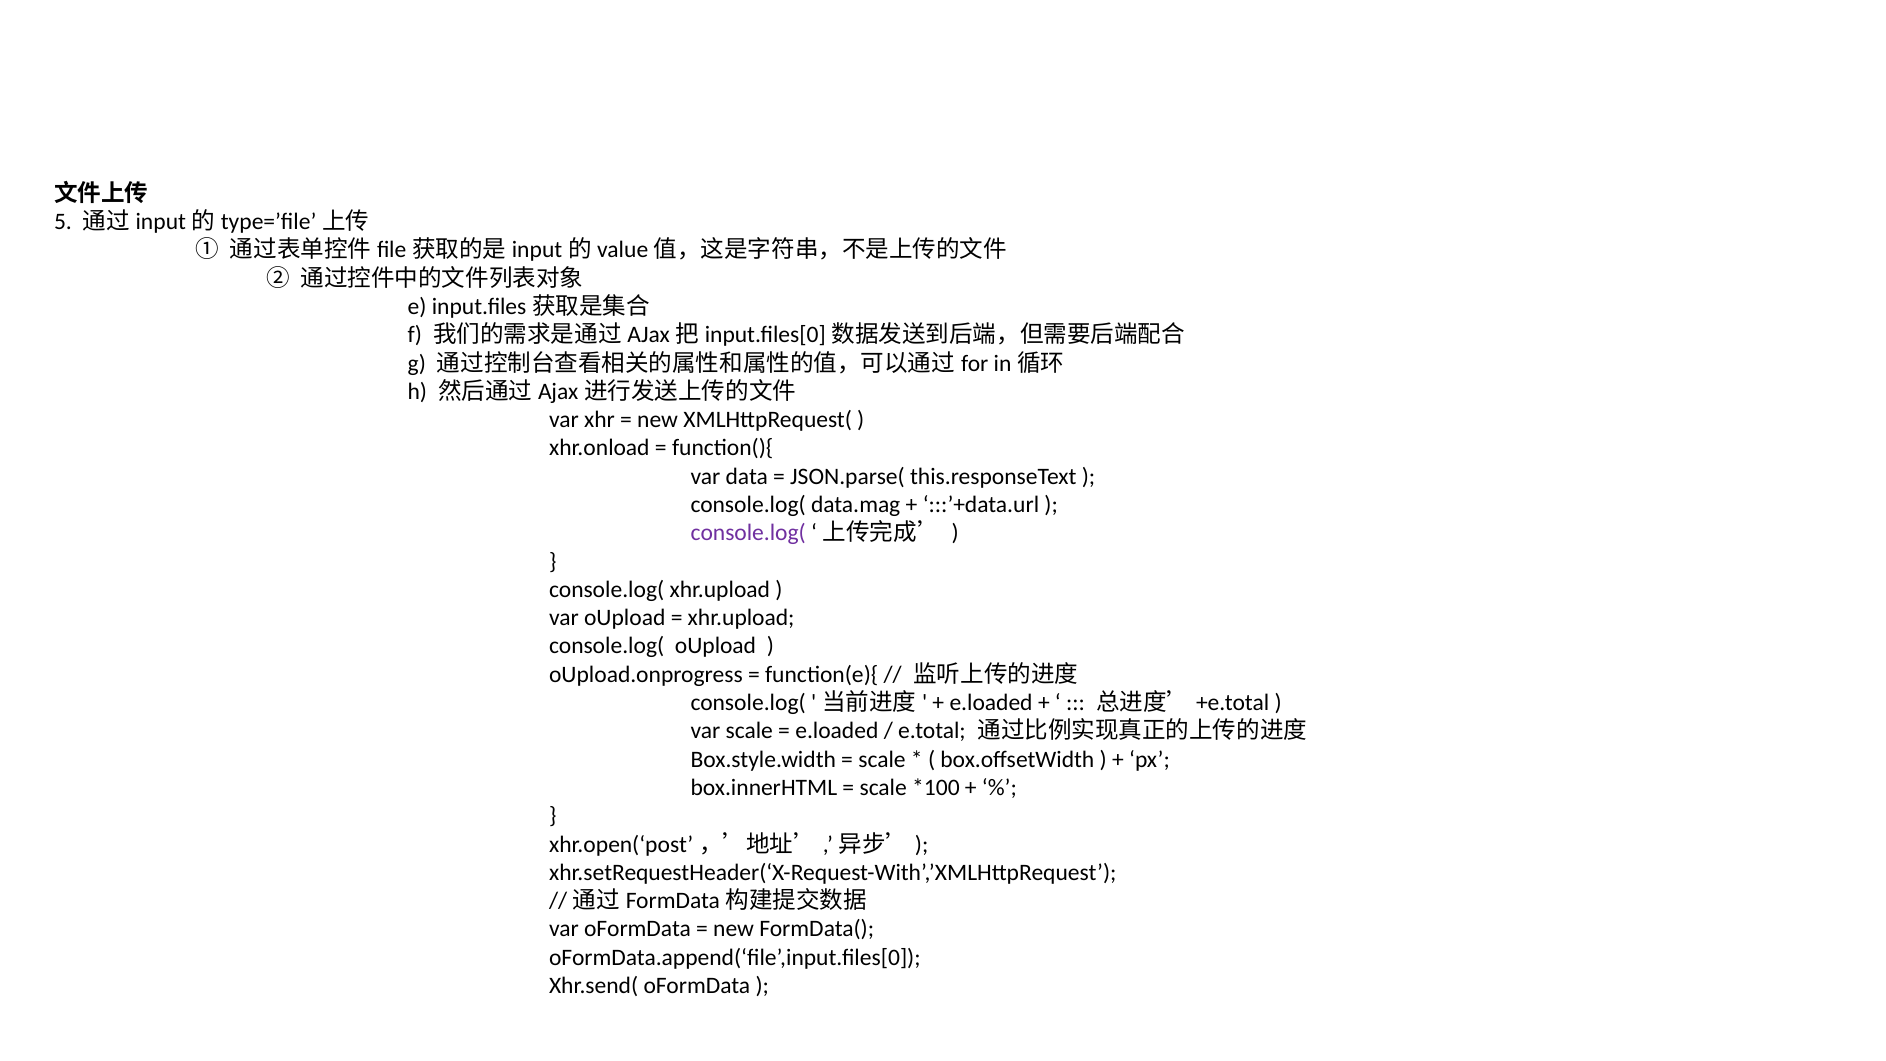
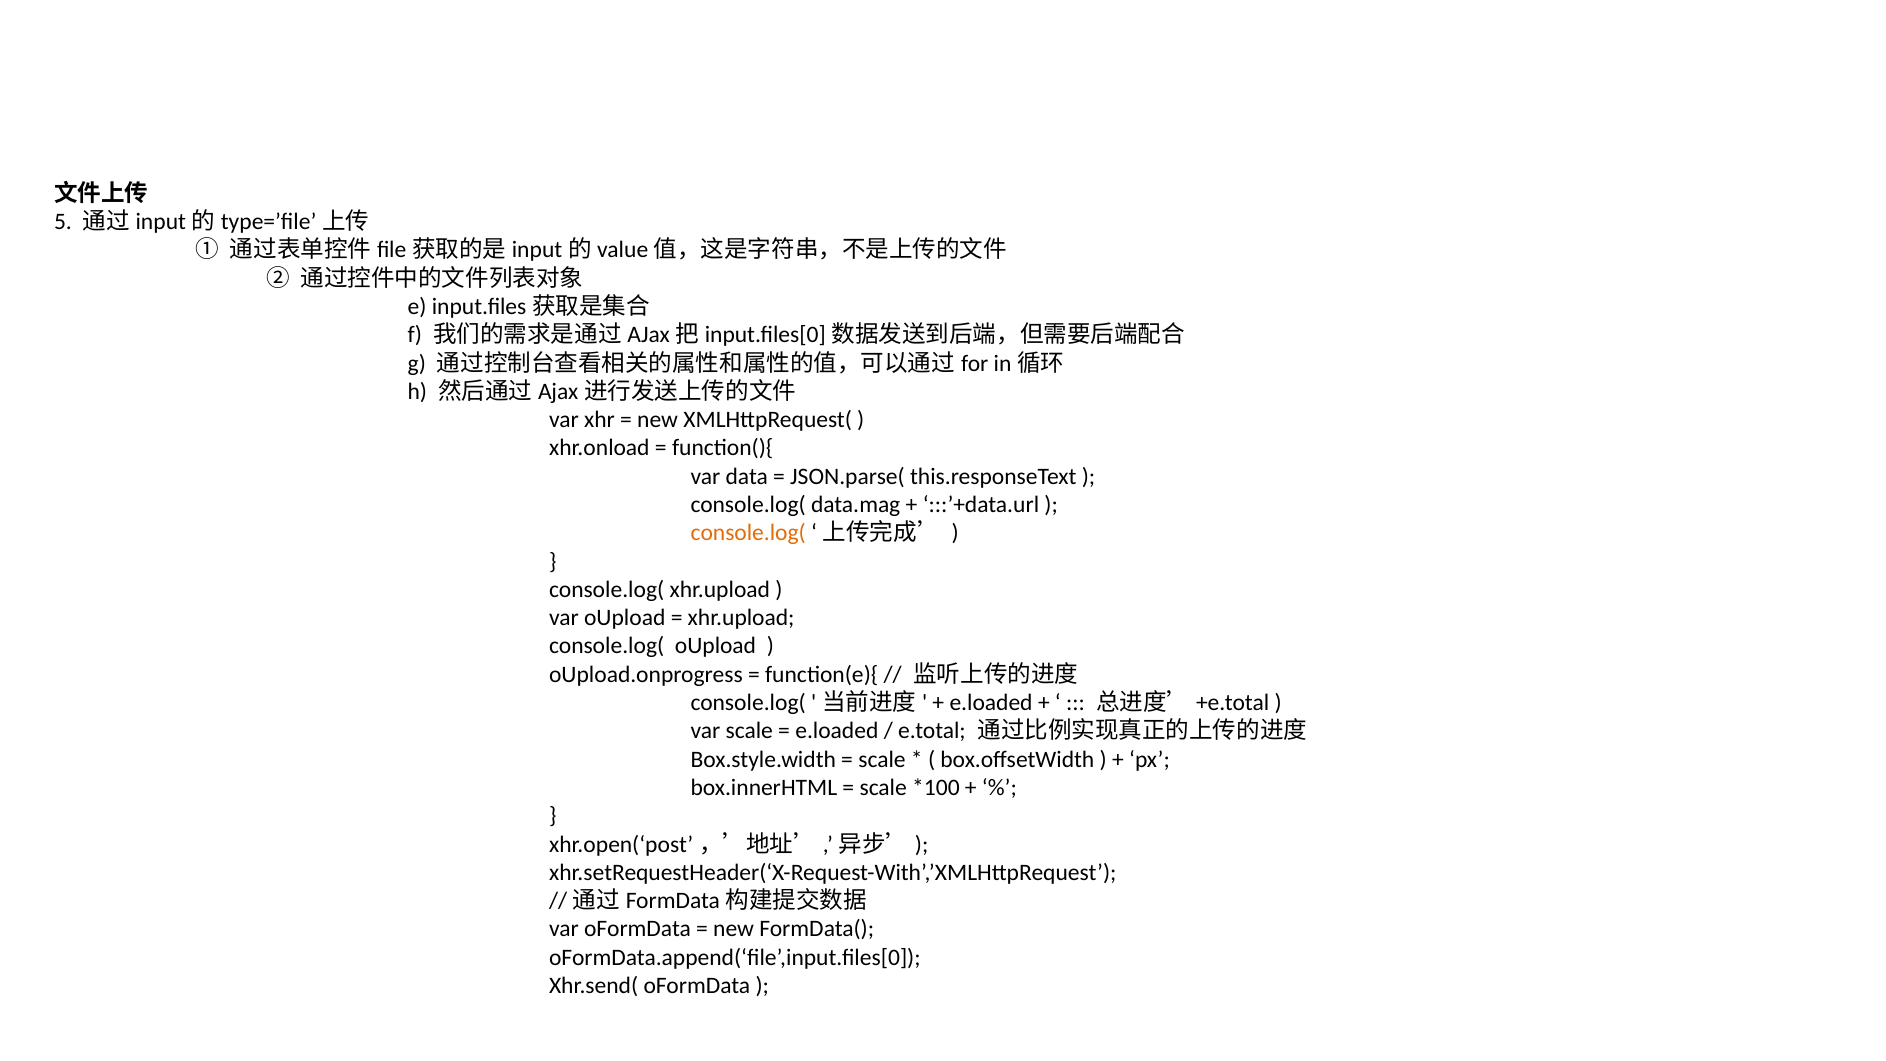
console.log( colour: purple -> orange (748, 533)
